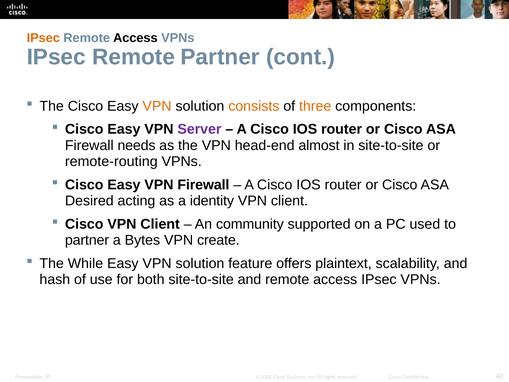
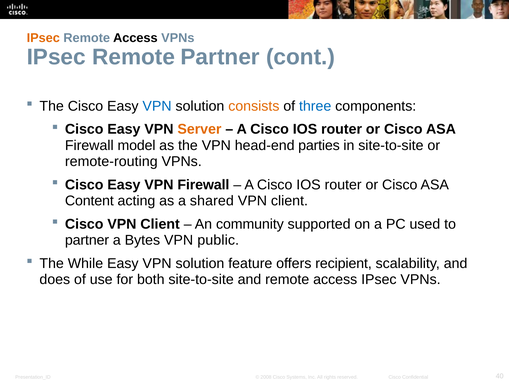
VPN colour: orange -> blue (157, 106)
three colour: orange -> blue (315, 106)
Server colour: purple -> orange (199, 129)
needs: needs -> model (137, 145)
almost: almost -> parties (319, 145)
Desired: Desired -> Content (89, 201)
identity: identity -> shared (212, 201)
create: create -> public (218, 240)
plaintext: plaintext -> recipient (344, 263)
hash: hash -> does (55, 279)
